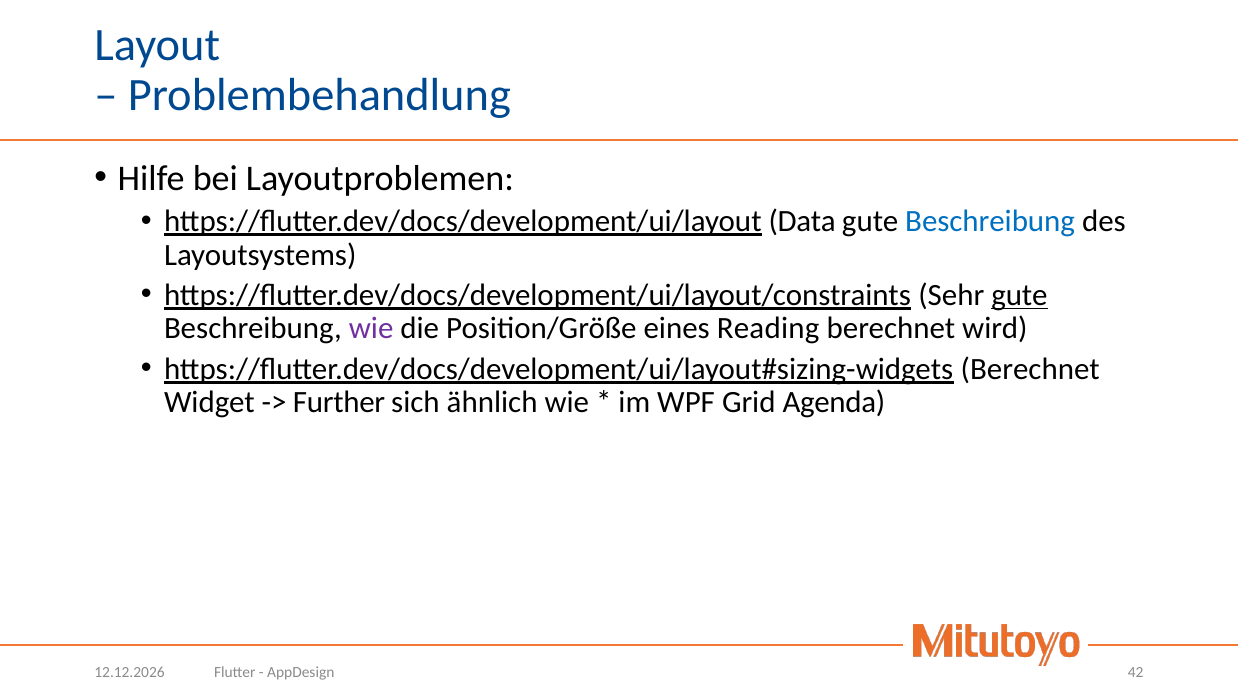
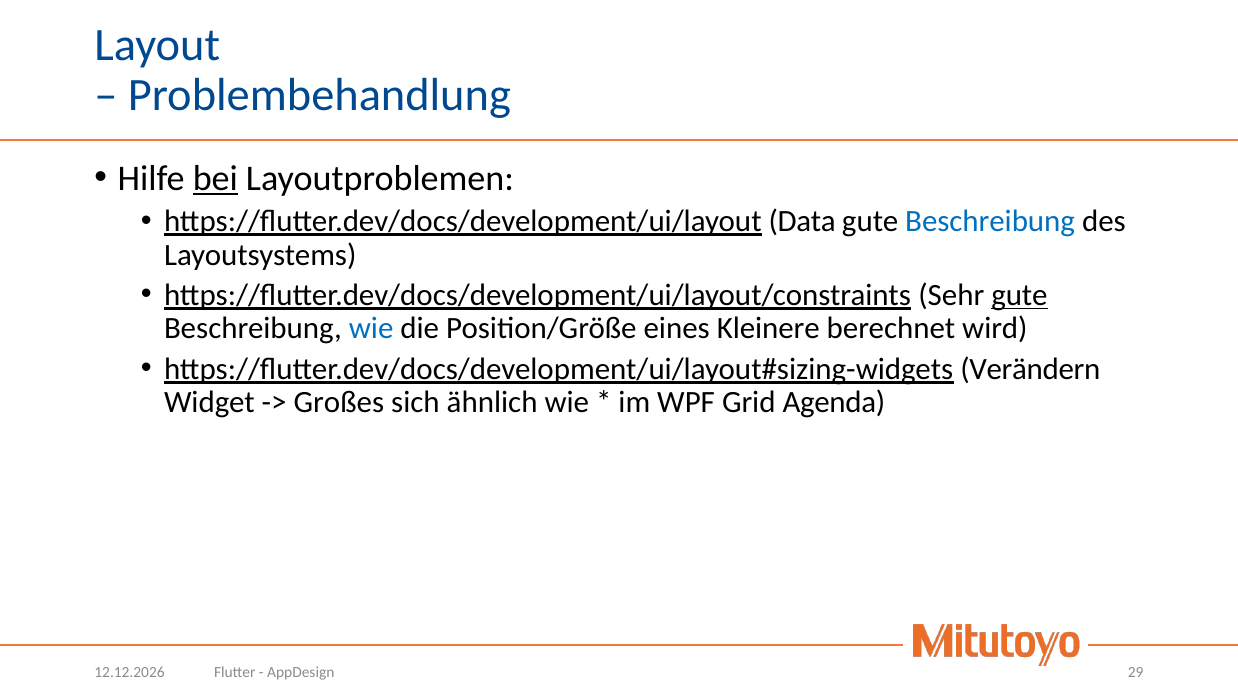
bei underline: none -> present (215, 178)
wie colour: purple -> blue (371, 329)
Reading: Reading -> Kleinere (768, 329)
Berechnet: Berechnet -> Verändern (1030, 369)
Further: Further -> Großes (339, 403)
42: 42 -> 29 (1136, 673)
